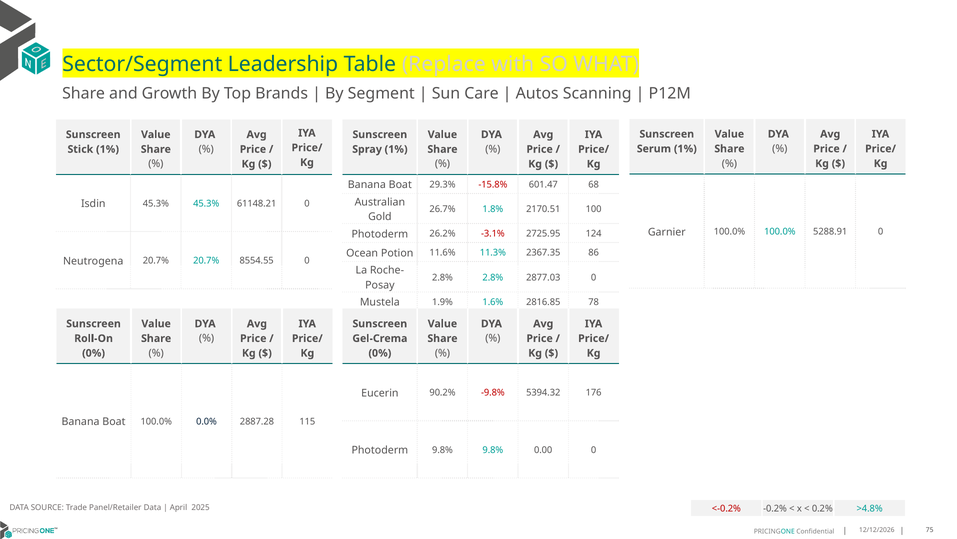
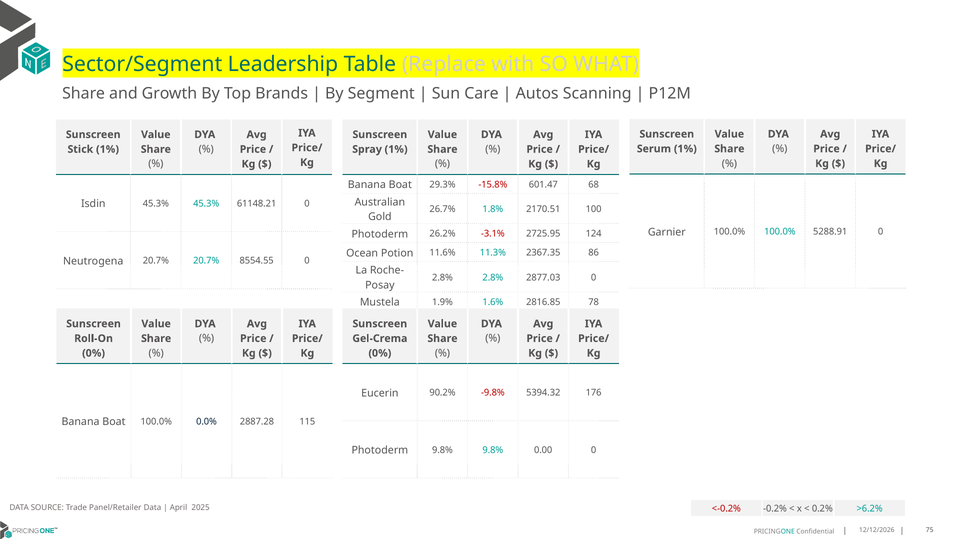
>4.8%: >4.8% -> >6.2% (870, 508)
